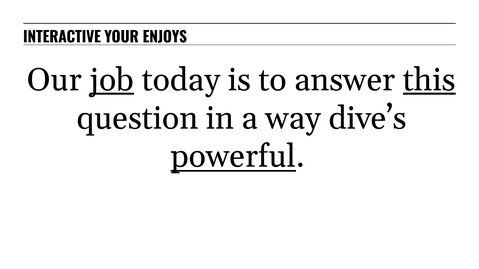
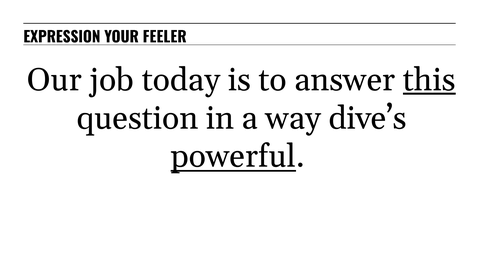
INTERACTIVE: INTERACTIVE -> EXPRESSION (62, 37)
ENJOYS: ENJOYS -> FEELER (165, 37)
job underline: present -> none (112, 80)
